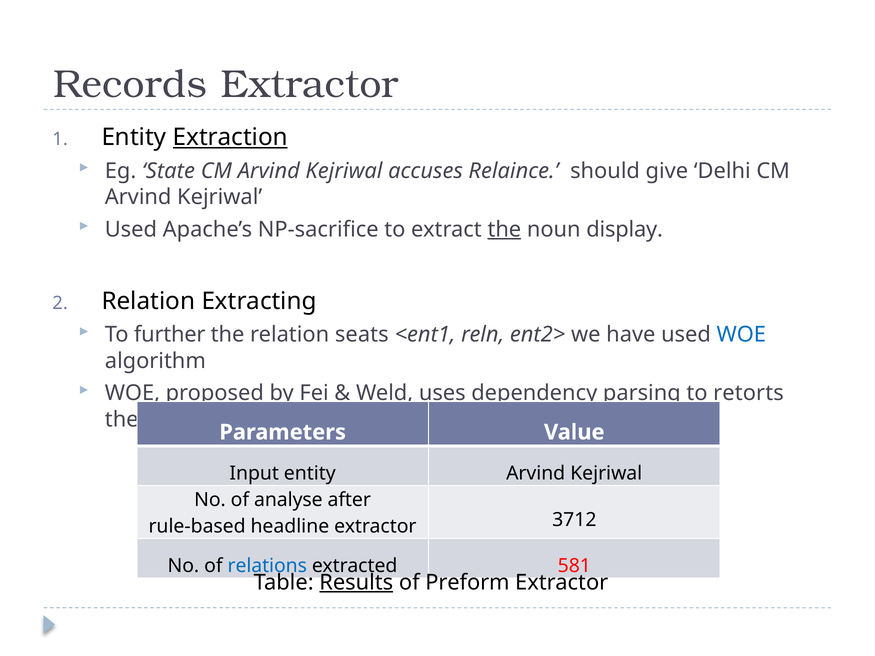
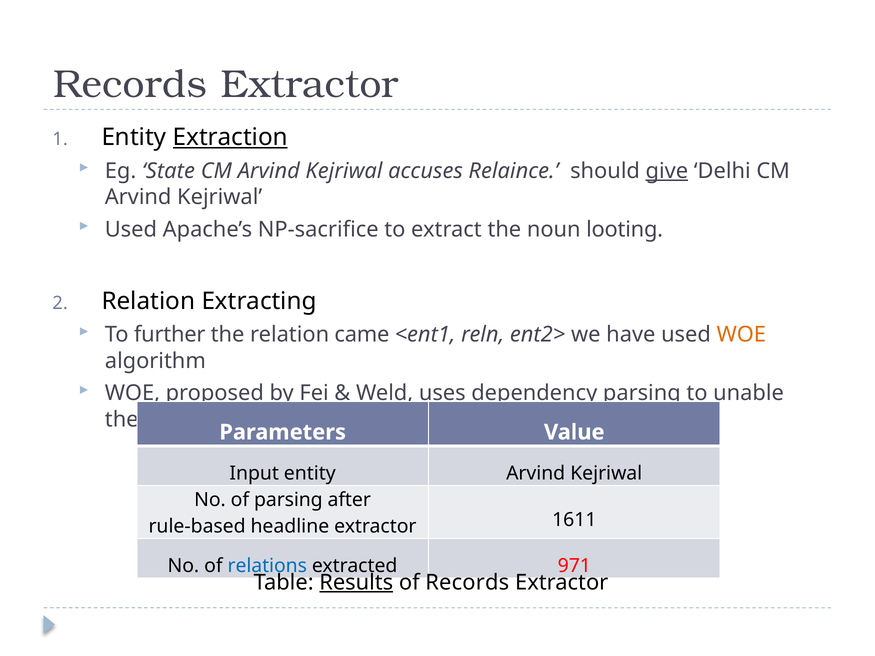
give underline: none -> present (667, 171)
the underline: present -> none (504, 229)
display: display -> looting (625, 229)
seats: seats -> came (362, 335)
WOE colour: blue -> orange (741, 335)
retorts: retorts -> unable (749, 393)
of analyse: analyse -> parsing (288, 500)
3712: 3712 -> 1611 (574, 520)
581: 581 -> 971 (574, 566)
of Preform: Preform -> Records (467, 583)
